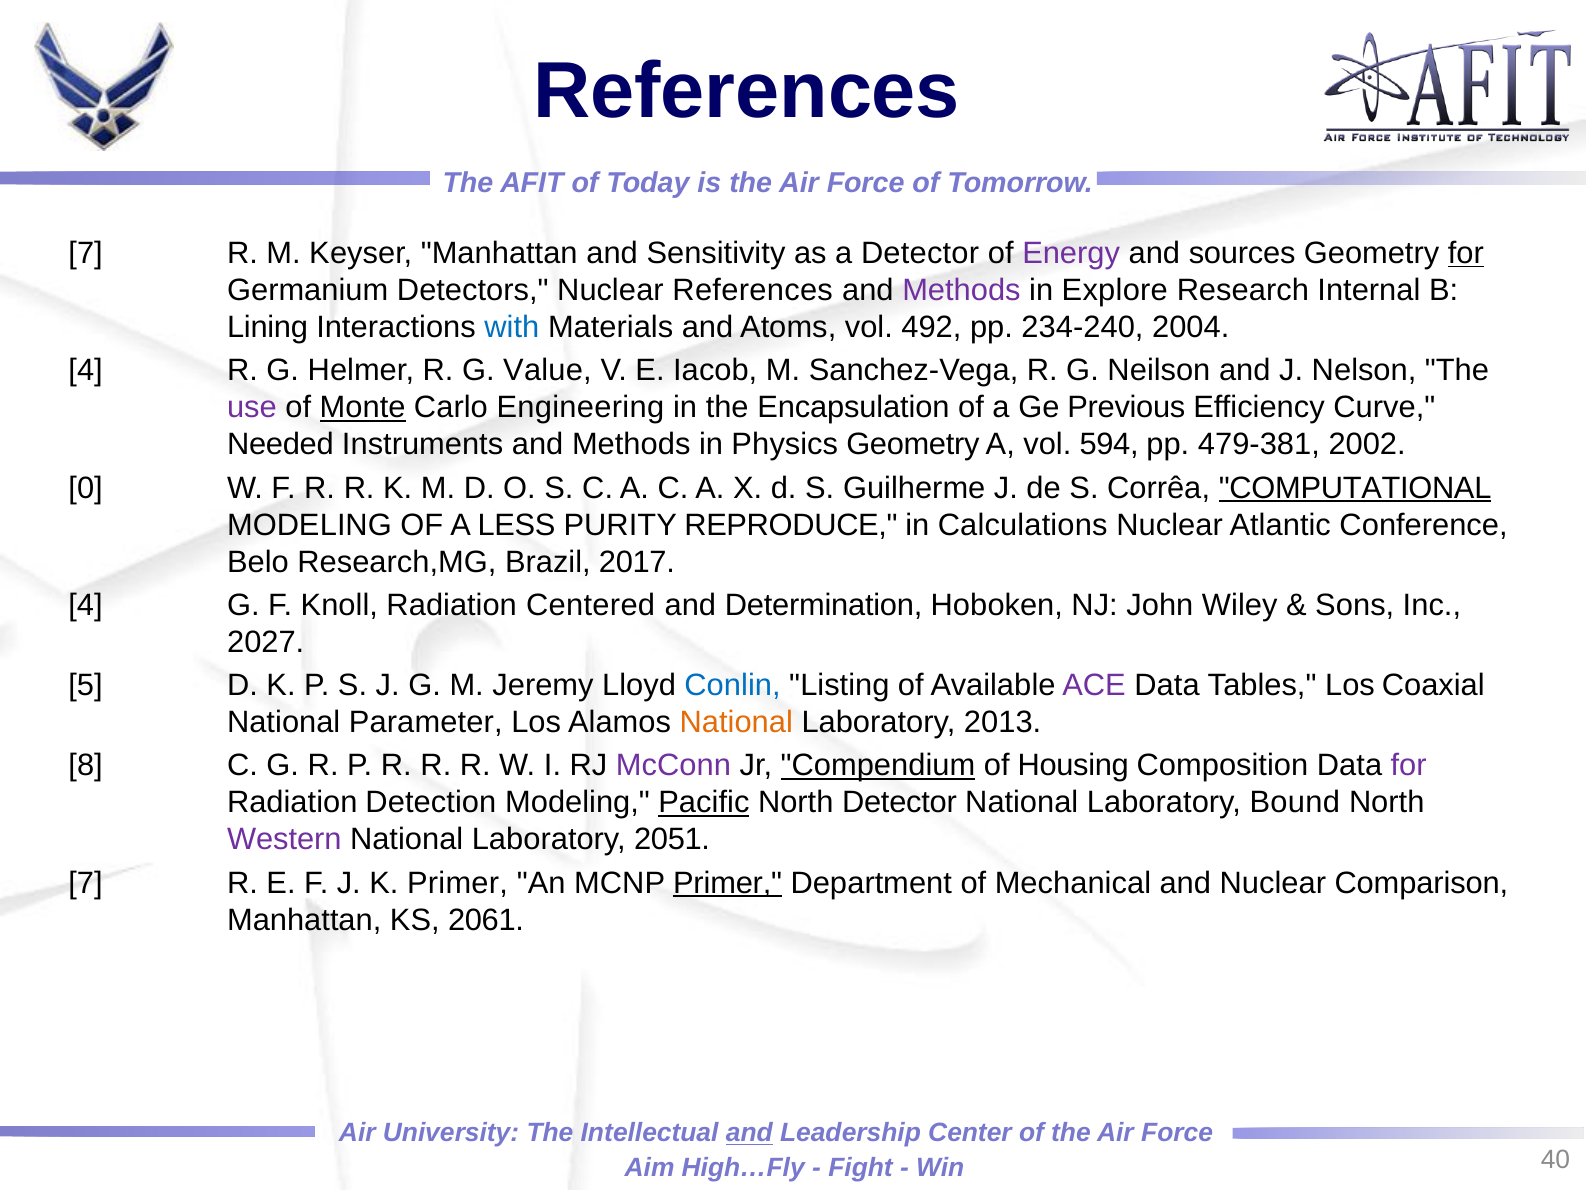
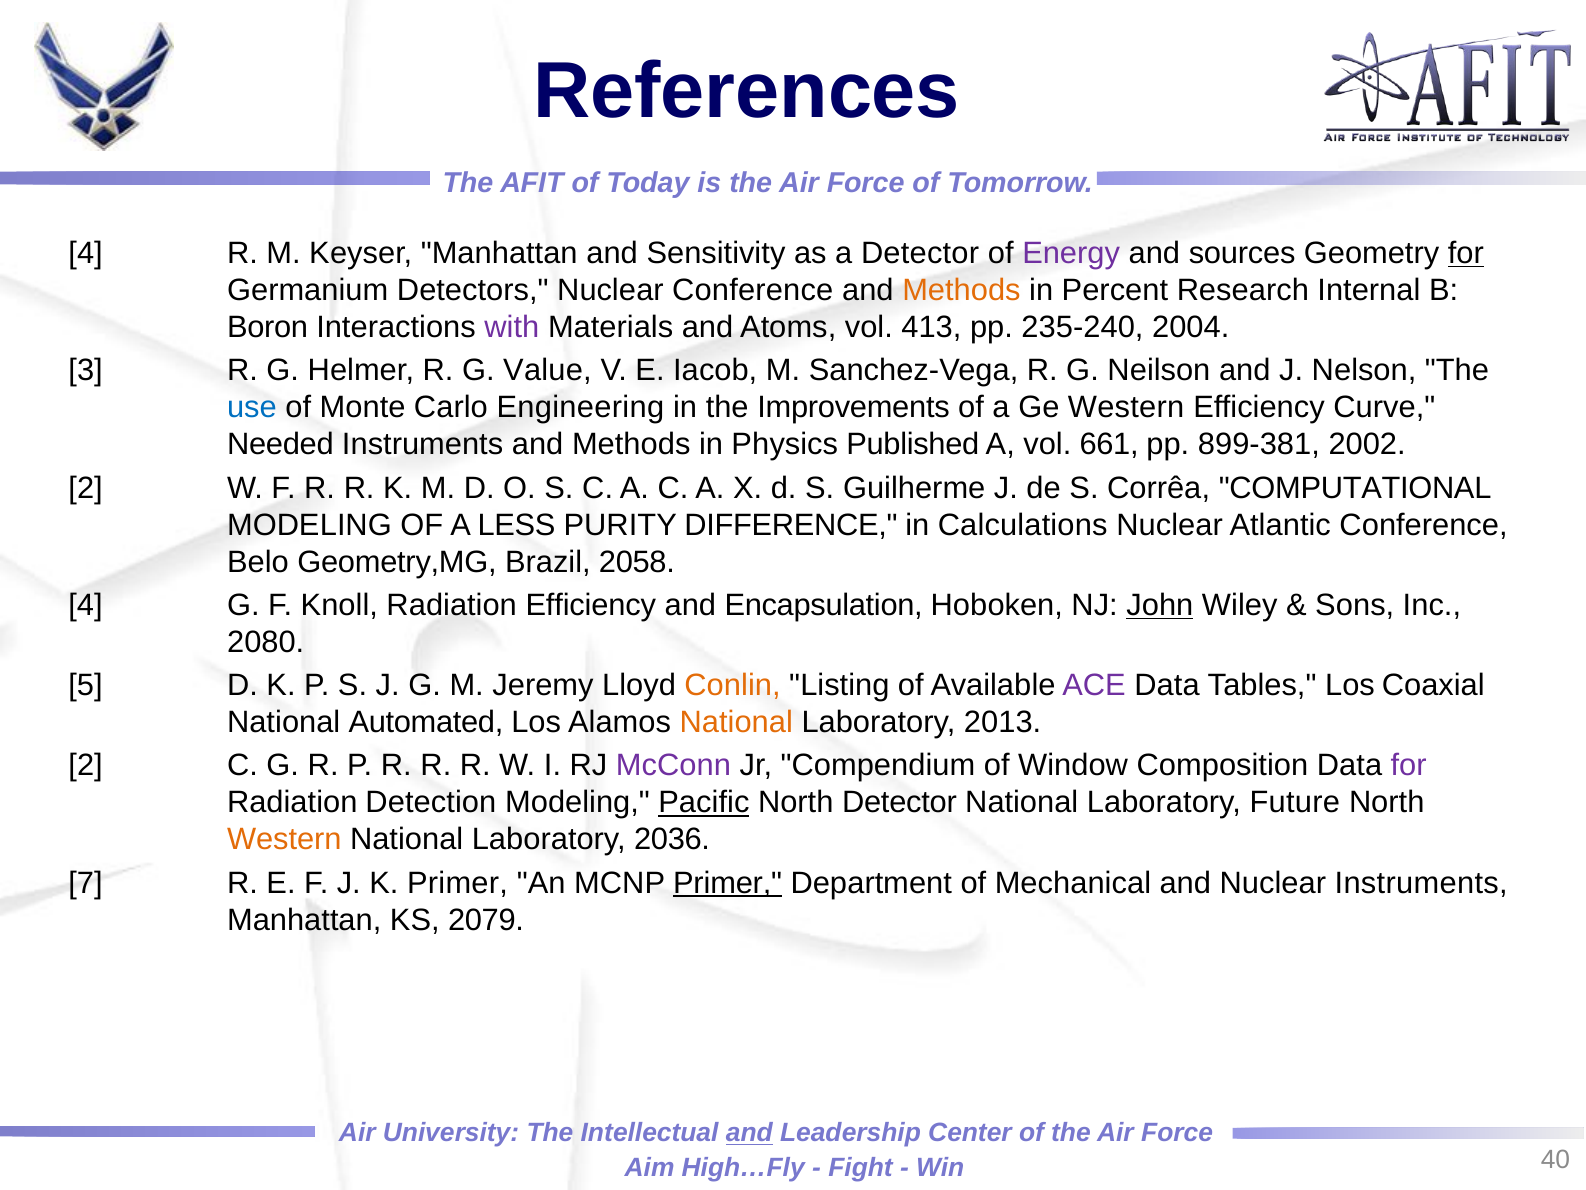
7: 7 -> 4 (86, 253)
Nuclear References: References -> Conference (753, 290)
Methods colour: purple -> orange (961, 290)
Explore: Explore -> Percent (1115, 290)
Lining: Lining -> Boron (268, 327)
with colour: blue -> purple (512, 327)
492: 492 -> 413 (931, 327)
234-240: 234-240 -> 235-240 (1082, 327)
4: 4 -> 3 (86, 370)
use colour: purple -> blue (252, 407)
Monte underline: present -> none (363, 407)
Encapsulation: Encapsulation -> Improvements (854, 407)
Ge Previous: Previous -> Western (1126, 407)
Physics Geometry: Geometry -> Published (913, 444)
594: 594 -> 661 (1109, 444)
479-381: 479-381 -> 899-381 (1259, 444)
0: 0 -> 2 (86, 488)
COMPUTATIONAL underline: present -> none (1355, 488)
REPRODUCE: REPRODUCE -> DIFFERENCE (791, 525)
Research,MG: Research,MG -> Geometry,MG (397, 562)
2017: 2017 -> 2058 (637, 562)
Radiation Centered: Centered -> Efficiency (591, 605)
Determination: Determination -> Encapsulation (824, 605)
John underline: none -> present (1160, 605)
2027: 2027 -> 2080 (266, 642)
Conlin colour: blue -> orange (733, 685)
Parameter: Parameter -> Automated (426, 722)
8: 8 -> 2 (86, 765)
Compendium underline: present -> none (878, 765)
Housing: Housing -> Window (1073, 765)
Bound: Bound -> Future (1295, 802)
Western colour: purple -> orange (284, 839)
2051: 2051 -> 2036 (672, 839)
Nuclear Comparison: Comparison -> Instruments (1421, 883)
2061: 2061 -> 2079 (486, 920)
